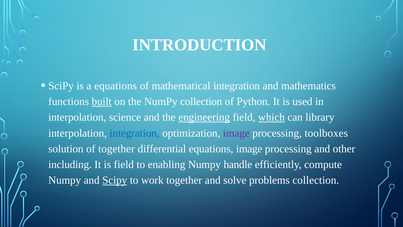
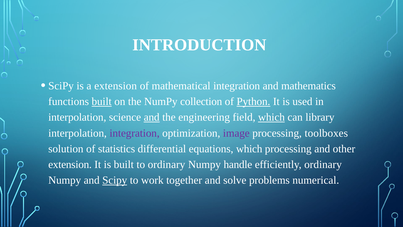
a equations: equations -> extension (116, 86)
Python underline: none -> present (253, 102)
and underline: none -> present (152, 117)
engineering underline: present -> none (204, 117)
integration colour: blue -> purple (135, 133)
of together: together -> statistics (117, 149)
equations image: image -> which (249, 149)
including: including -> extension (70, 164)
is field: field -> built (124, 164)
to enabling: enabling -> ordinary (167, 164)
efficiently compute: compute -> ordinary (323, 164)
problems collection: collection -> numerical (316, 180)
